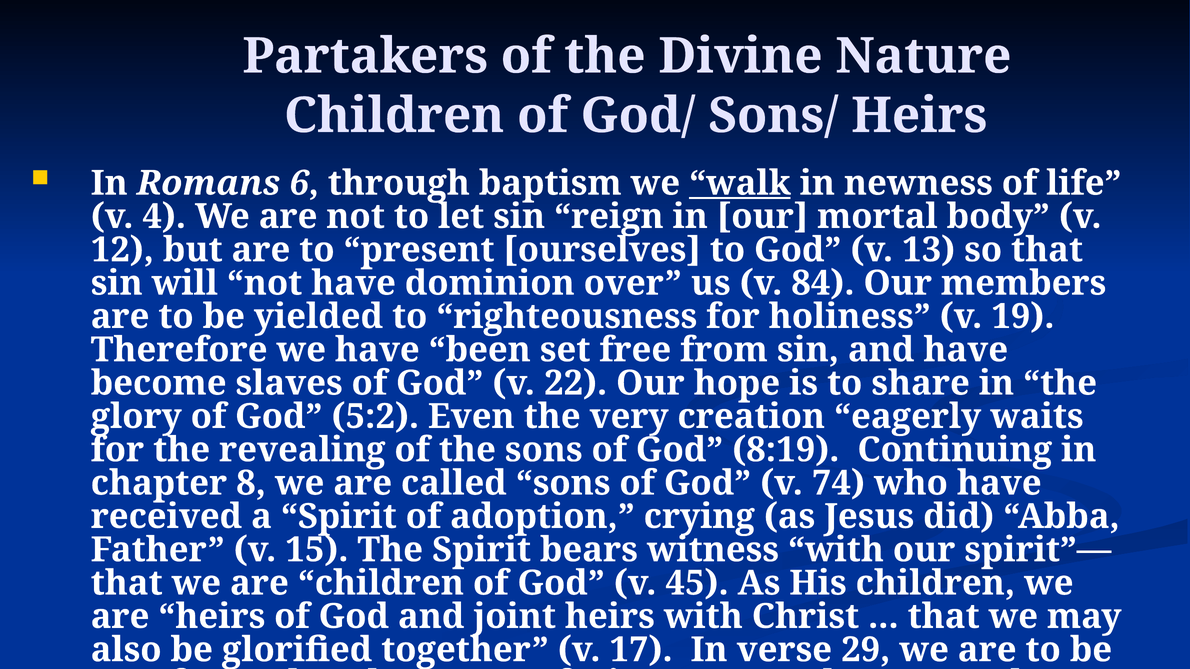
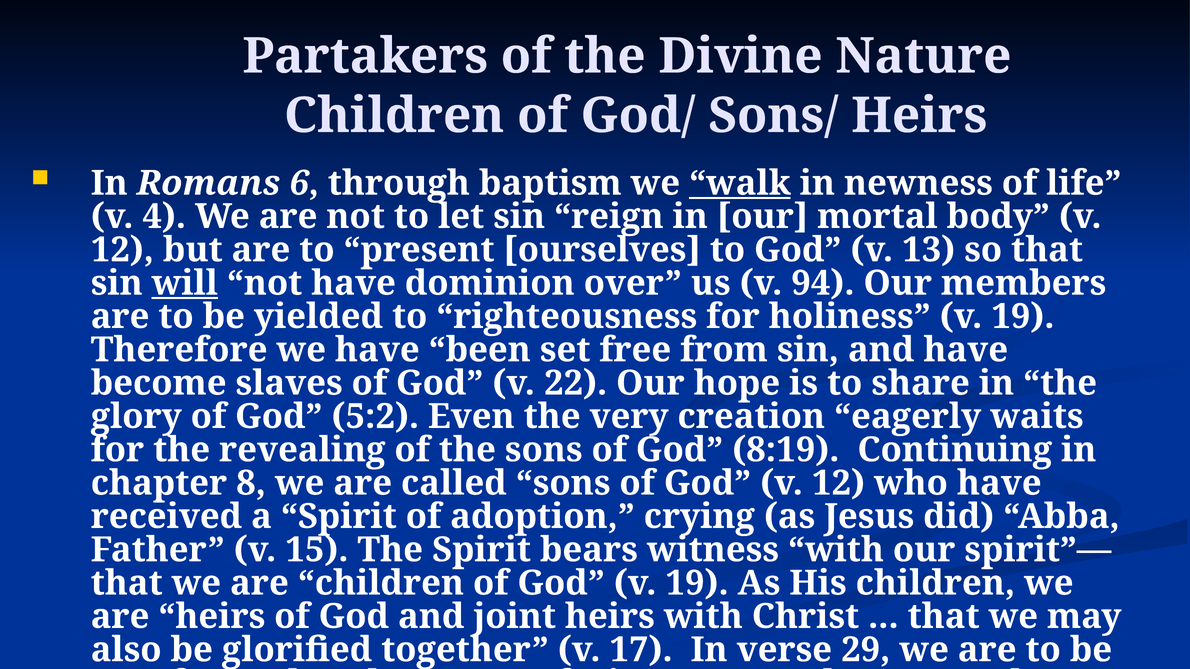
will underline: none -> present (185, 283)
84: 84 -> 94 (823, 283)
God v 74: 74 -> 12 (838, 483)
God v 45: 45 -> 19 (697, 583)
